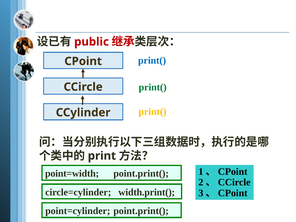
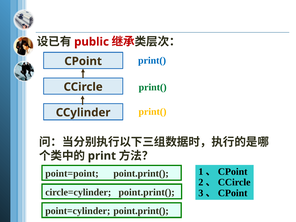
point=width: point=width -> point=point (72, 174)
circle=cylinder width.print(: width.print( -> point.print( (147, 192)
